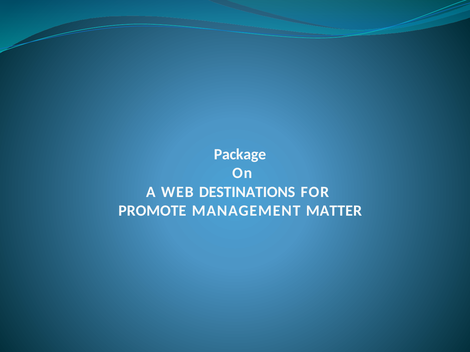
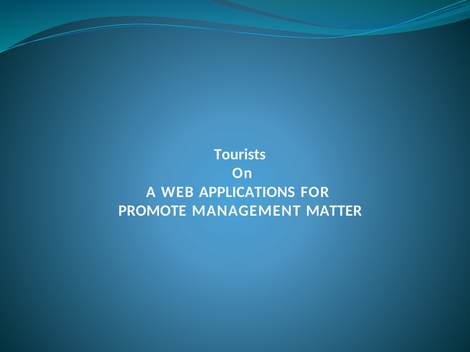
Package: Package -> Tourists (240, 155)
DESTINATIONS: DESTINATIONS -> APPLICATIONS (247, 192)
